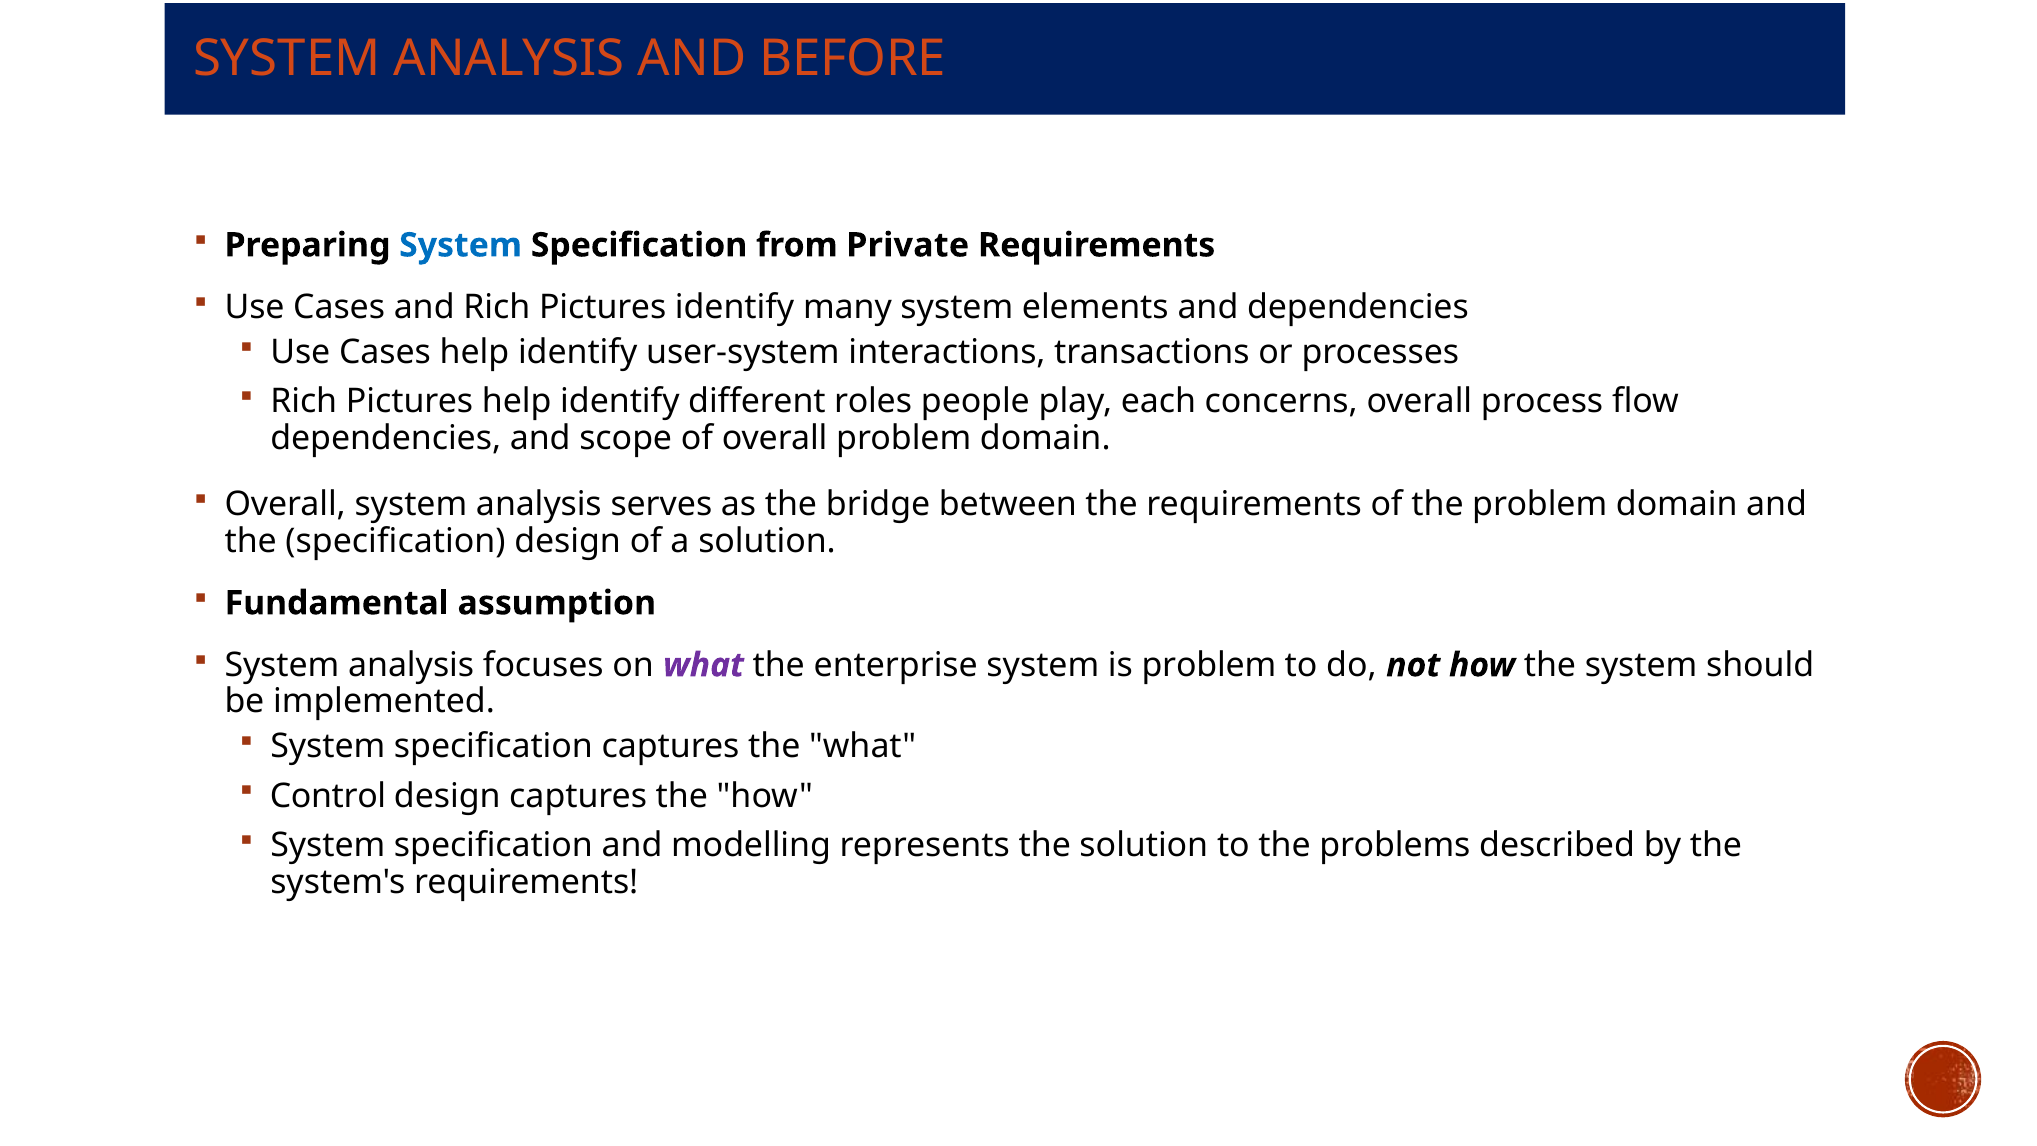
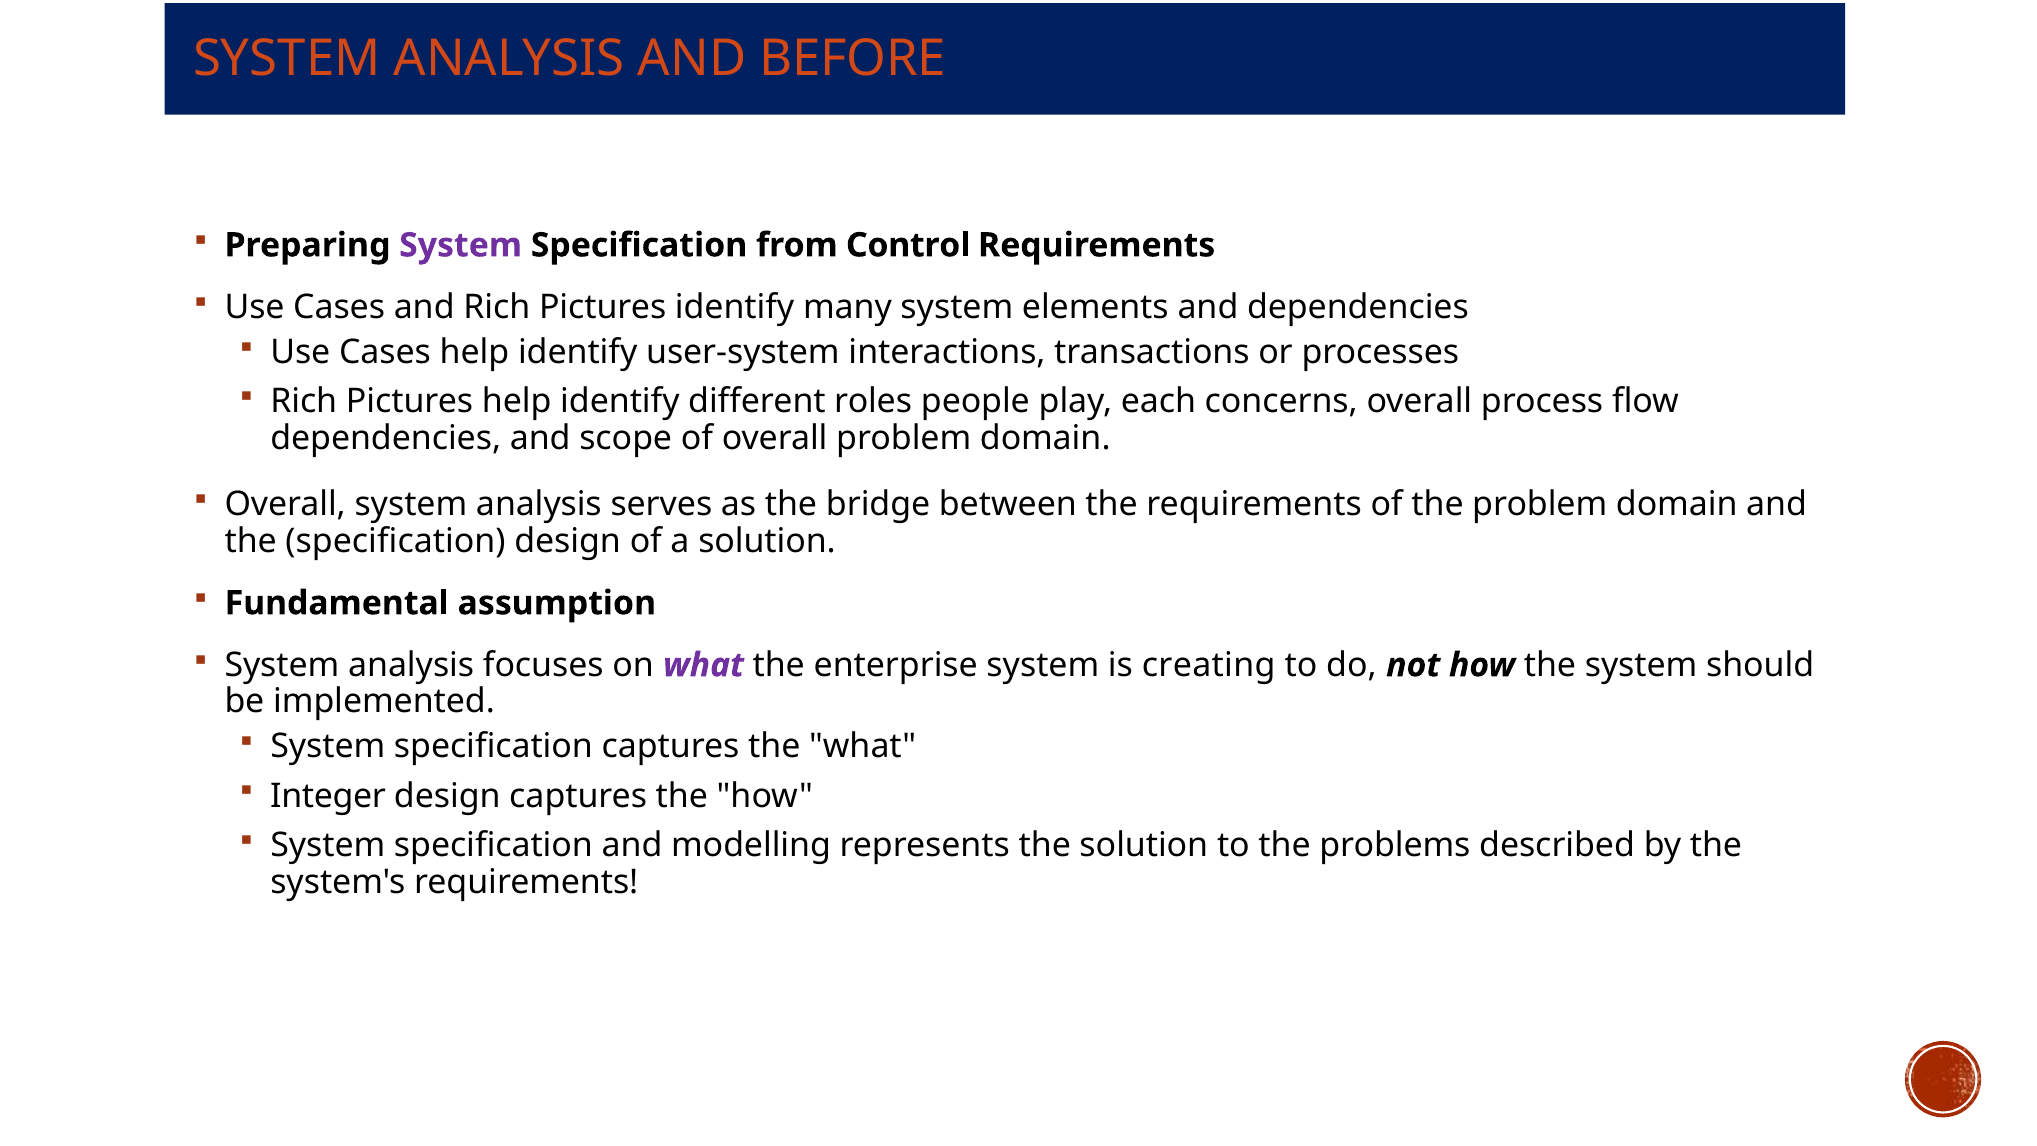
System colour: blue -> purple (461, 245)
Private: Private -> Control (908, 245)
is problem: problem -> creating (1209, 665)
Control: Control -> Integer (328, 796)
